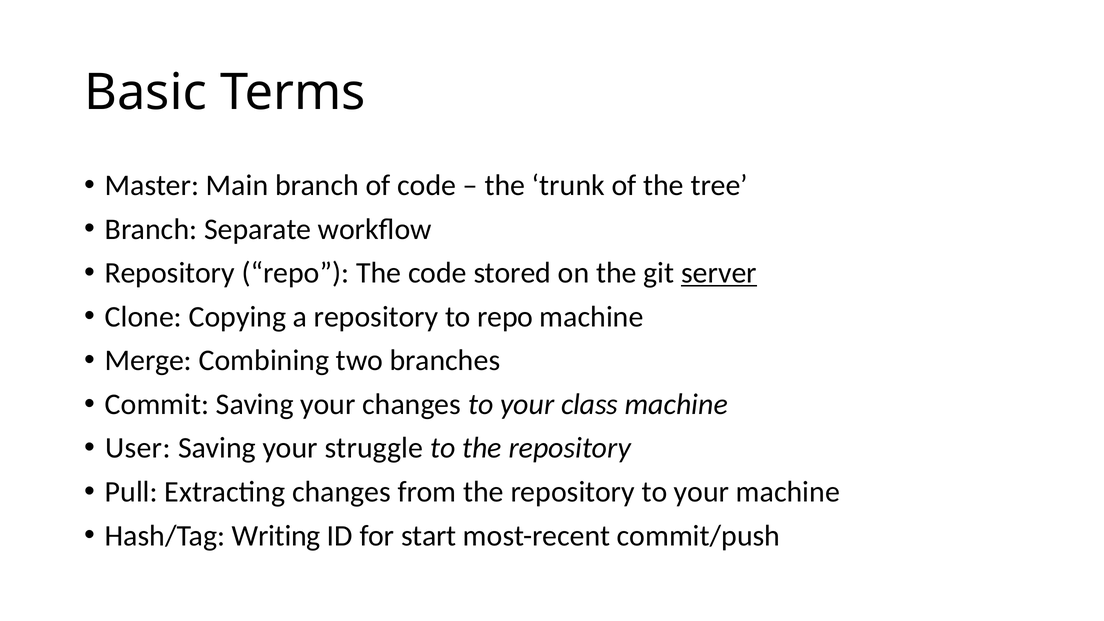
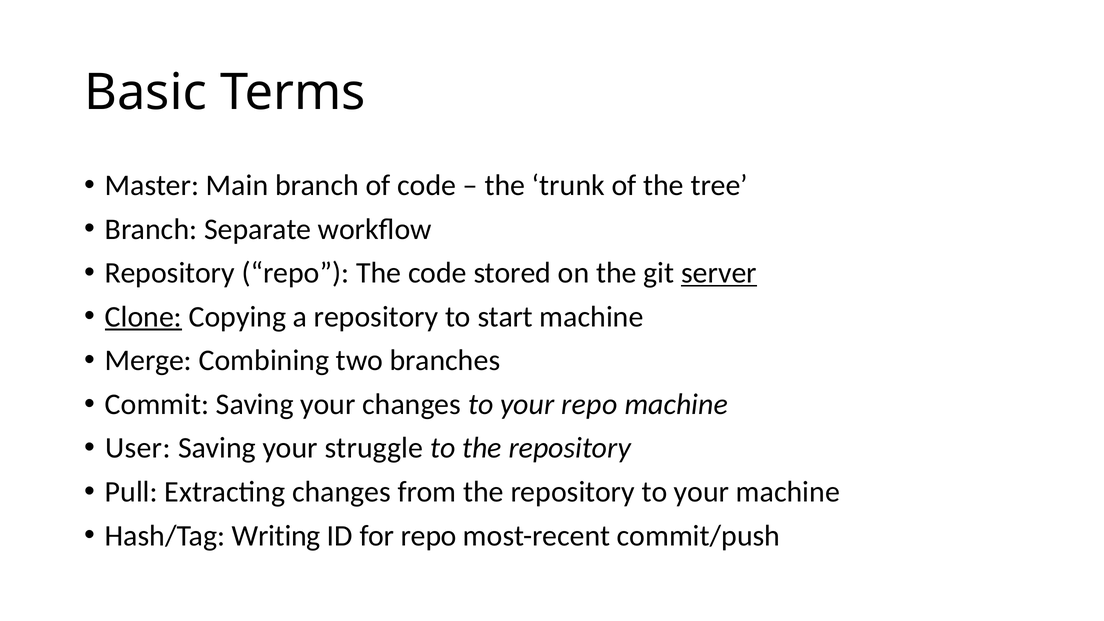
Clone underline: none -> present (143, 317)
to repo: repo -> start (505, 317)
your class: class -> repo (589, 404)
for start: start -> repo (429, 536)
